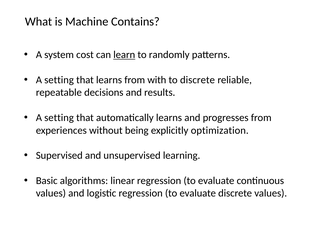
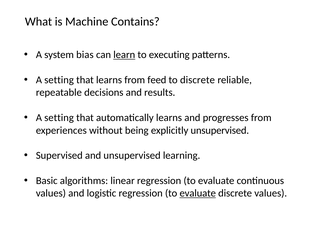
cost: cost -> bias (85, 55)
randomly: randomly -> executing (169, 55)
with: with -> feed (157, 80)
explicitly optimization: optimization -> unsupervised (220, 130)
evaluate underline: none -> present (198, 193)
